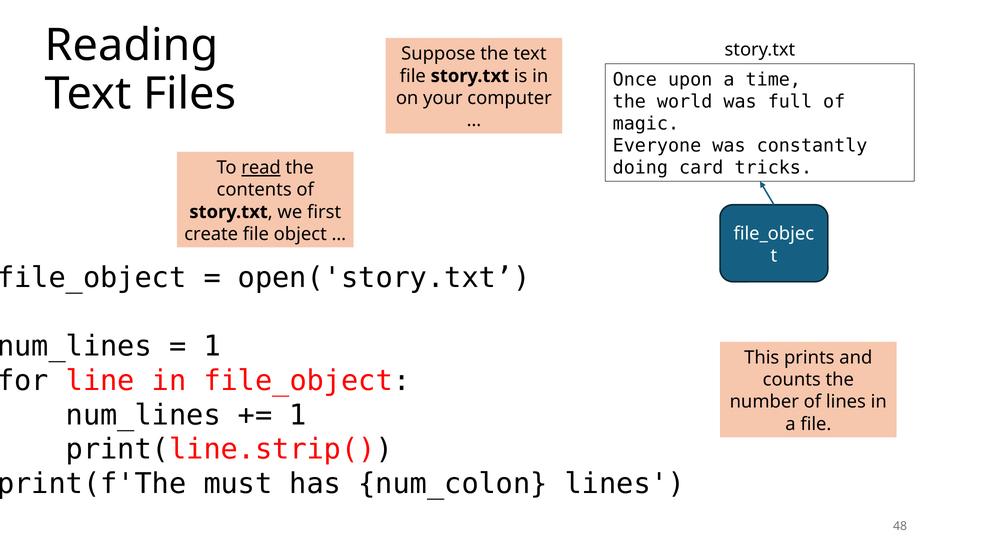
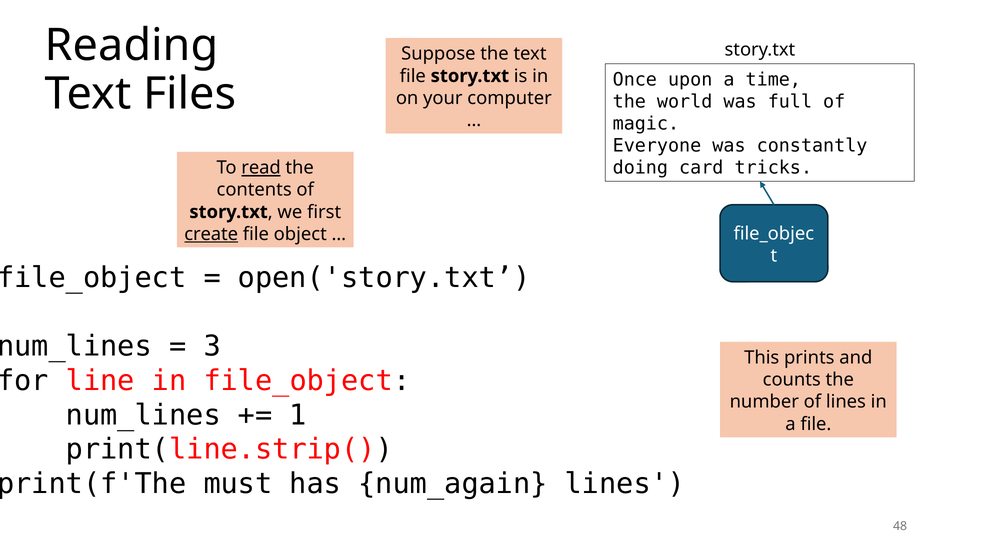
create underline: none -> present (211, 234)
1: 1 -> 3 (212, 347)
num_colon: num_colon -> num_again (453, 484)
